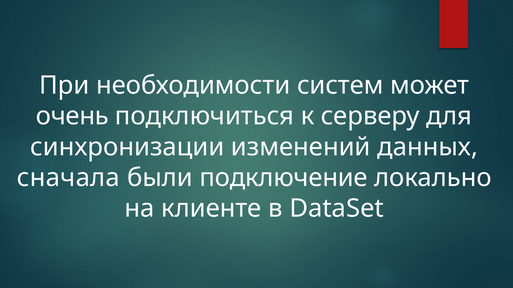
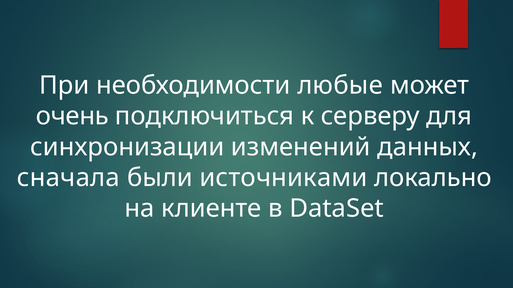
систем: систем -> любые (340, 86)
подключение: подключение -> источниками (283, 178)
